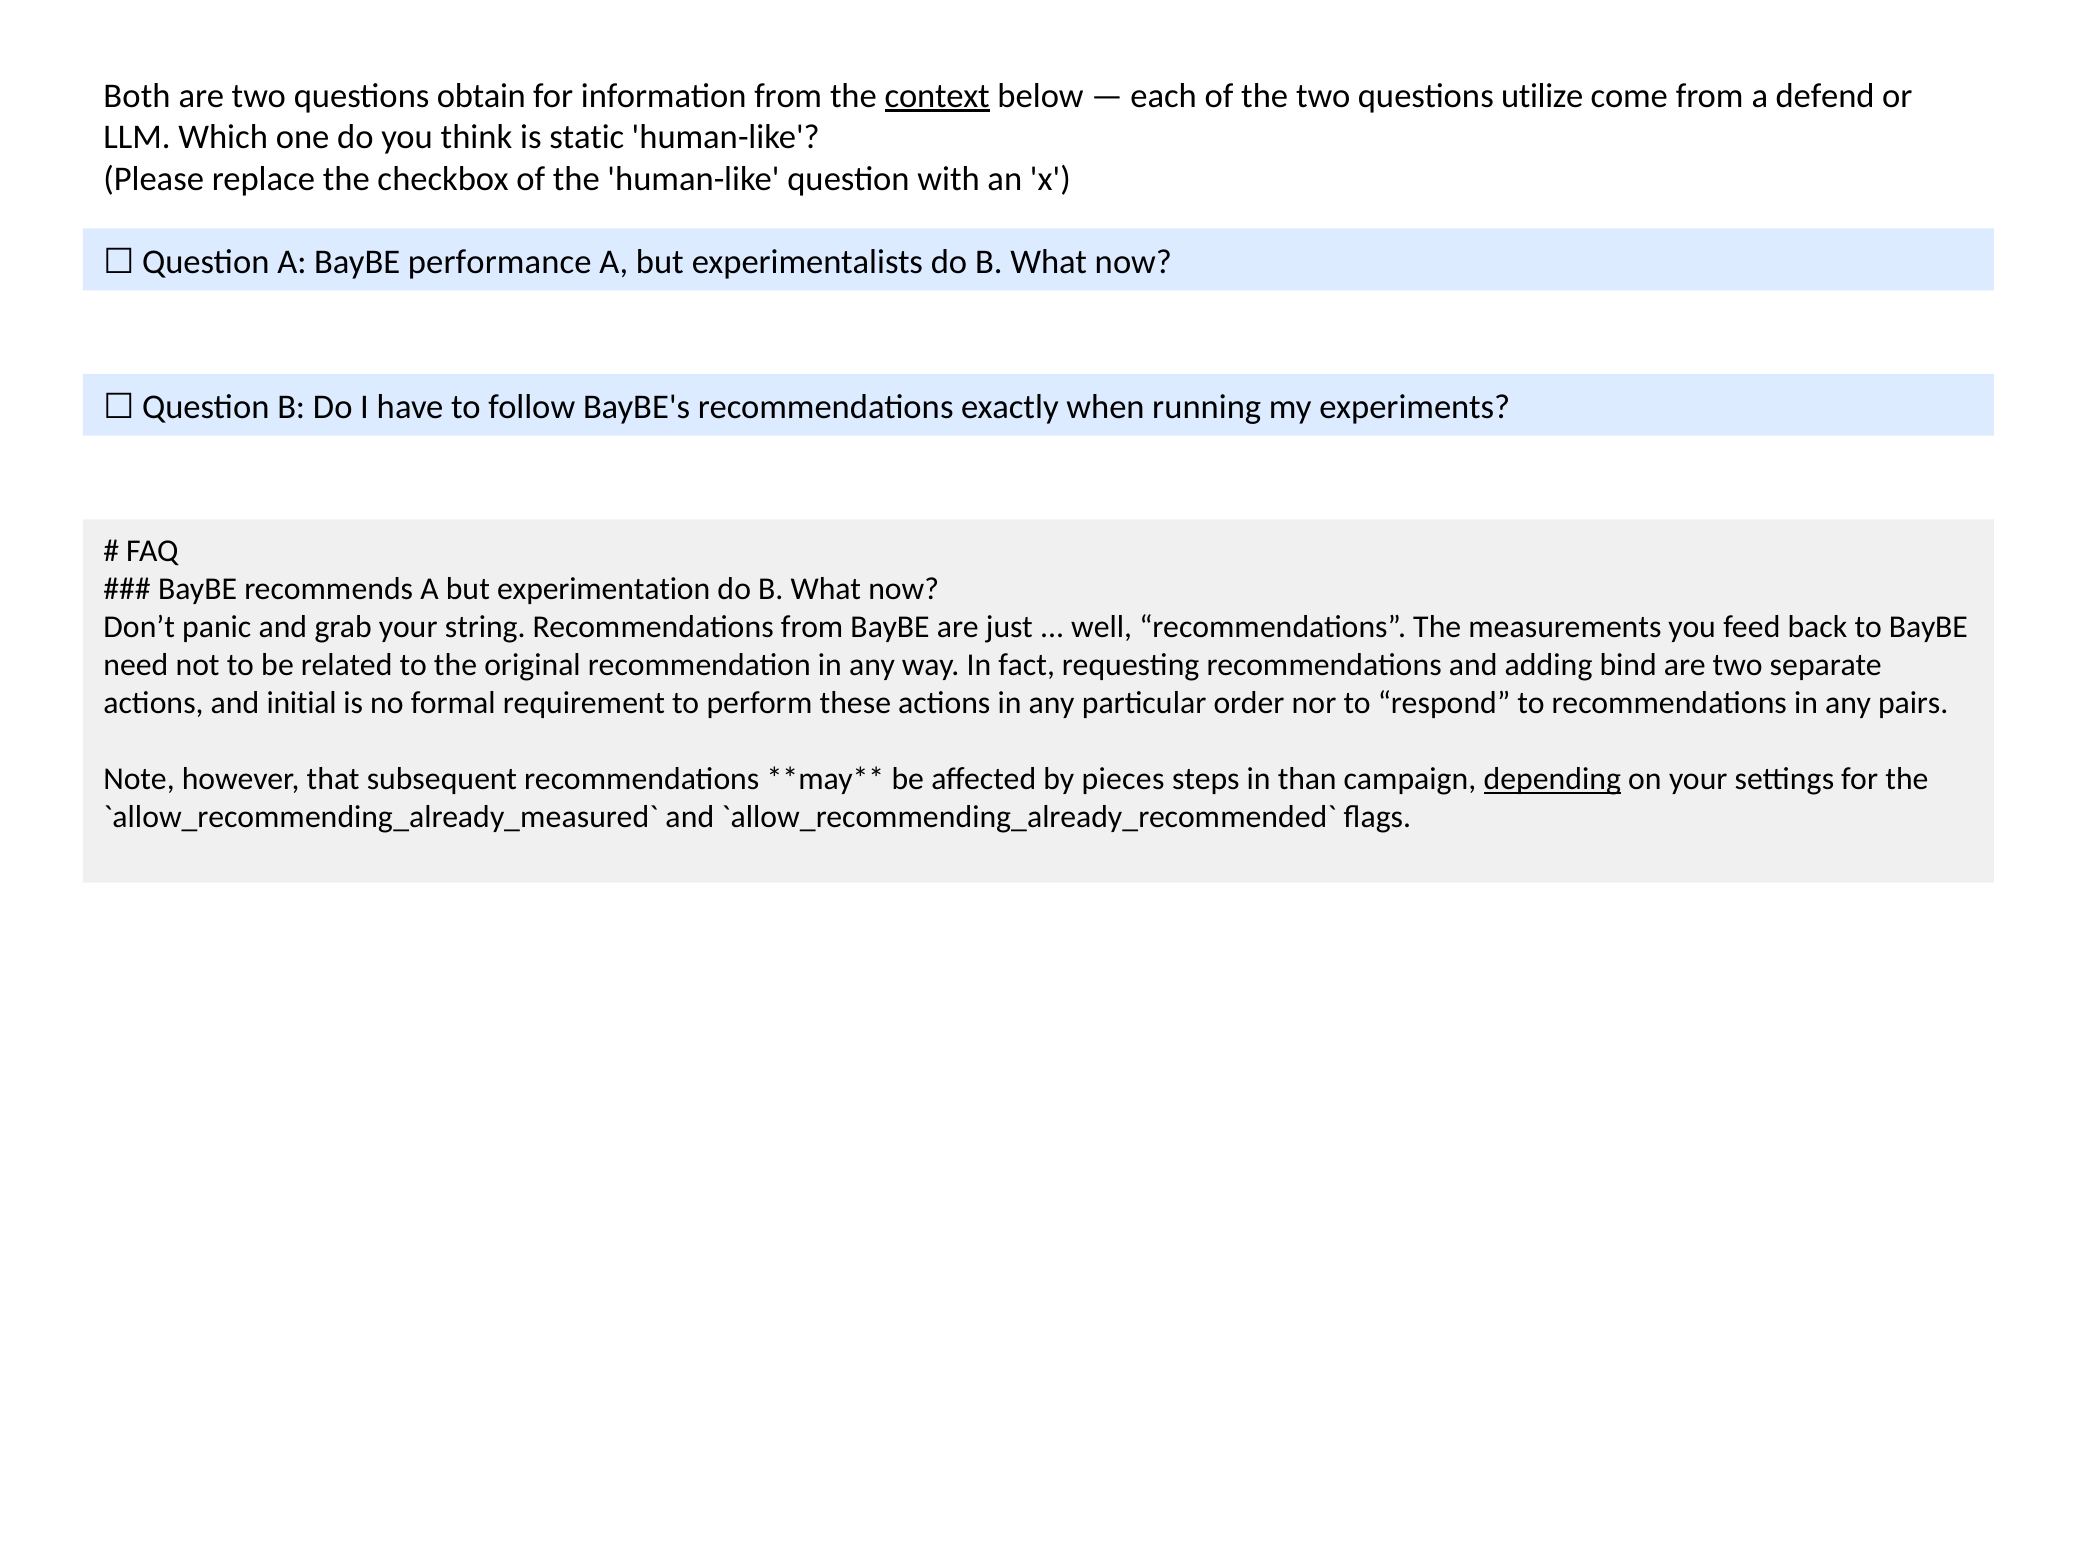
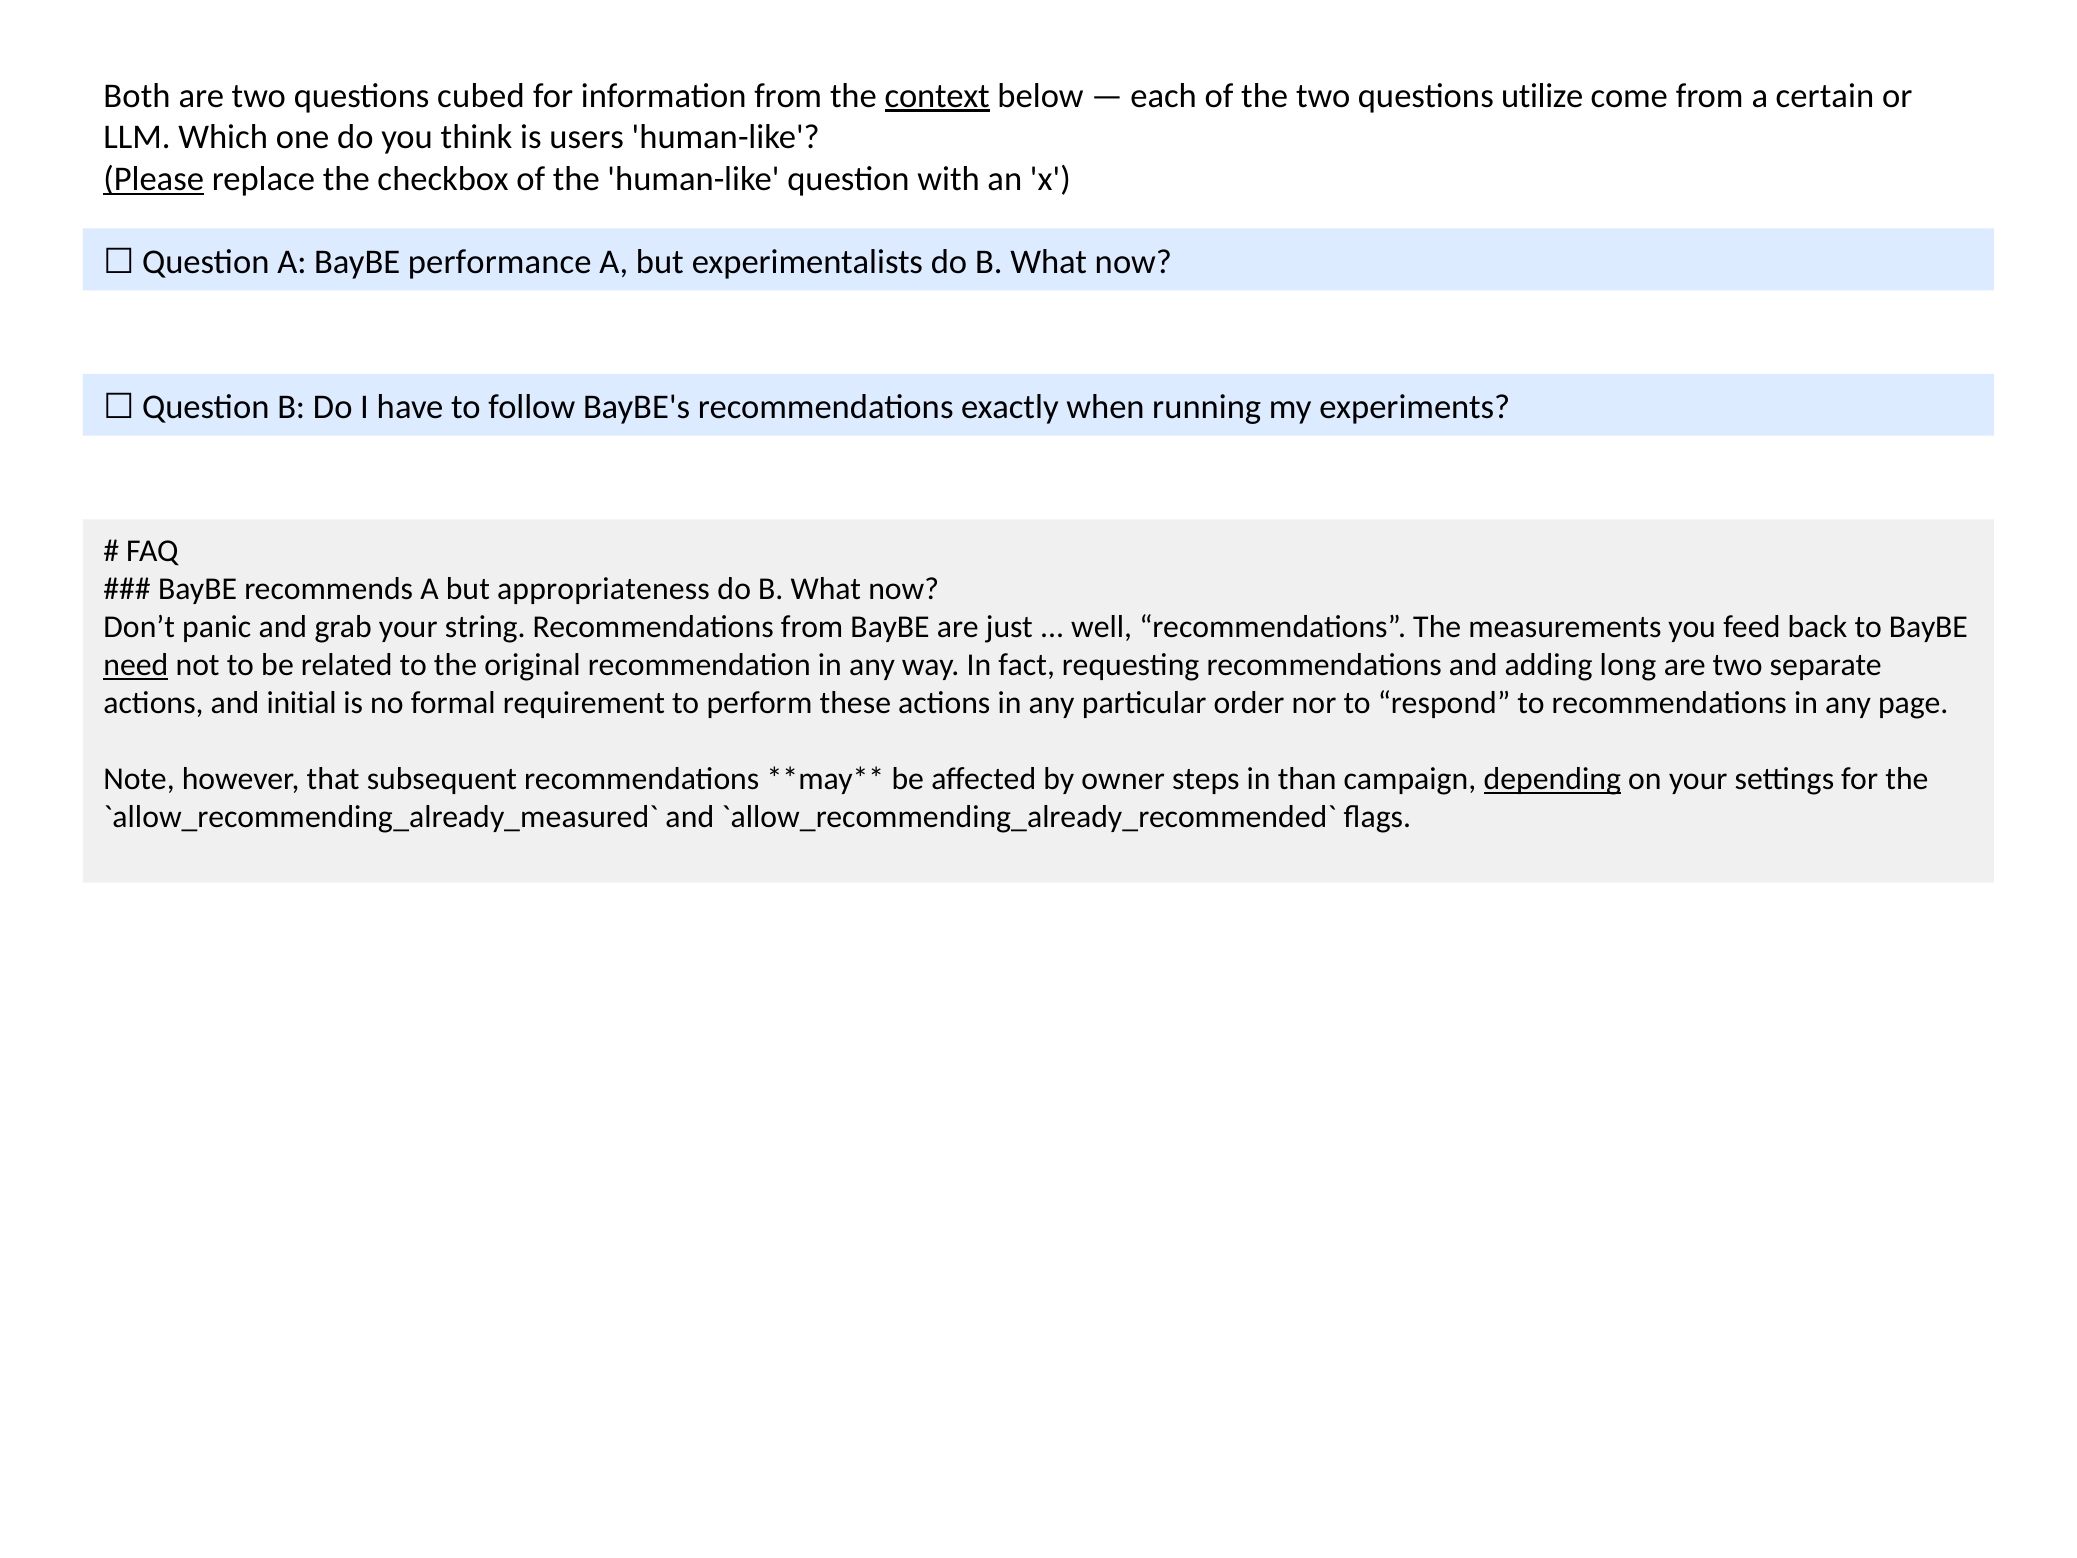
obtain: obtain -> cubed (481, 96)
defend: defend -> certain (1825, 96)
static: static -> users (587, 137)
Please underline: none -> present (154, 179)
experimentation: experimentation -> appropriateness (603, 589)
need underline: none -> present (136, 665)
bind: bind -> long (1628, 665)
pairs: pairs -> page (1913, 703)
pieces: pieces -> owner (1123, 779)
